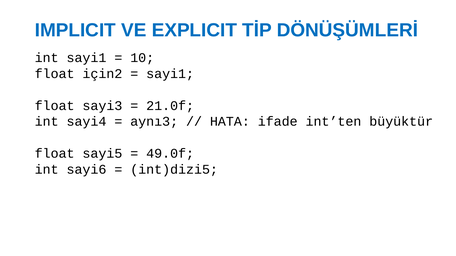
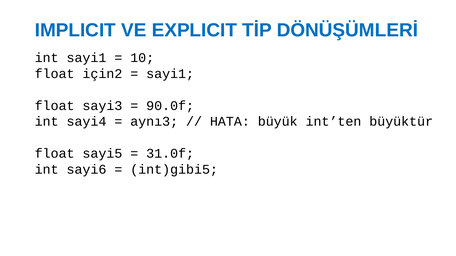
21.0f: 21.0f -> 90.0f (170, 106)
ifade: ifade -> büyük (278, 122)
49.0f: 49.0f -> 31.0f (170, 154)
int)dizi5: int)dizi5 -> int)gibi5 (174, 170)
